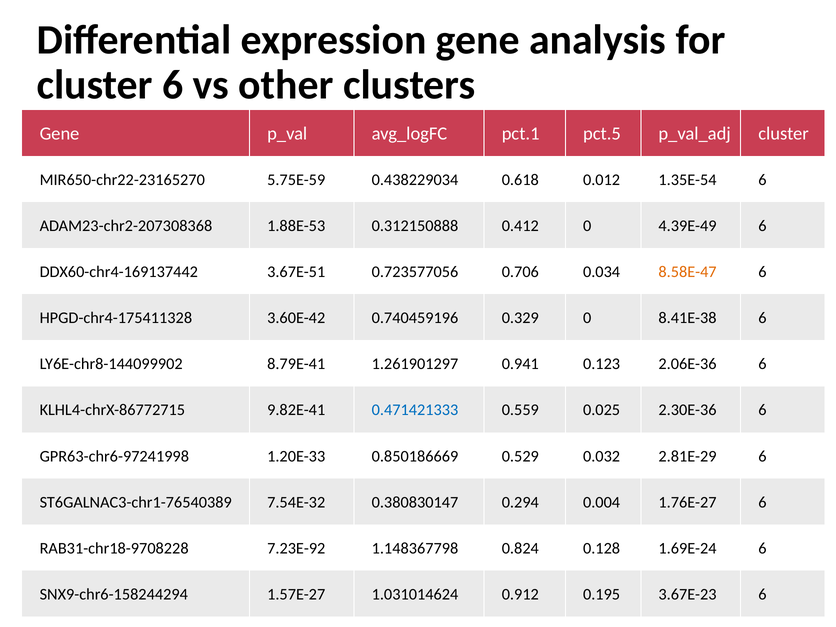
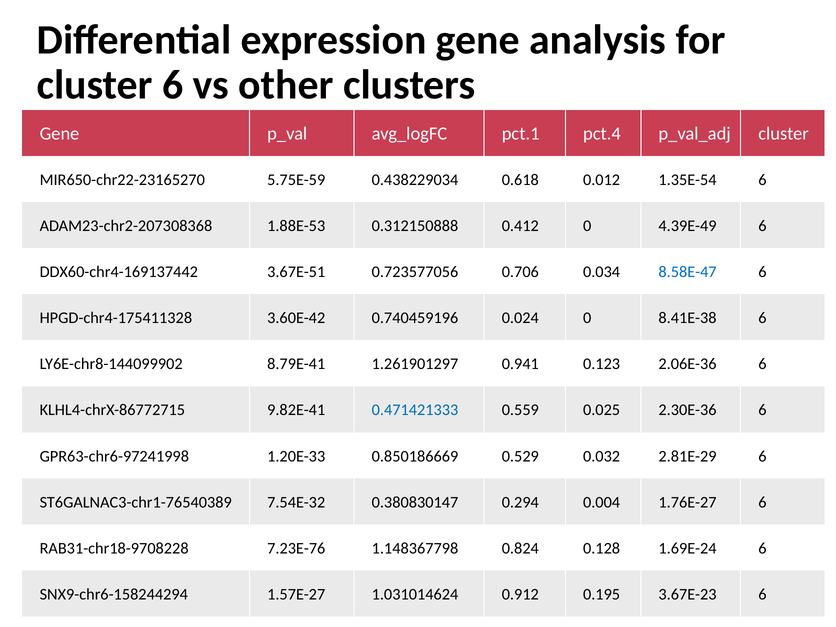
pct.5: pct.5 -> pct.4 (602, 134)
8.58E-47 colour: orange -> blue (688, 272)
0.329: 0.329 -> 0.024 (520, 318)
7.23E-92: 7.23E-92 -> 7.23E-76 (296, 548)
